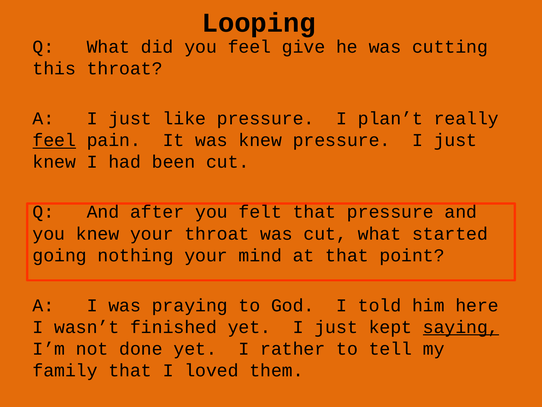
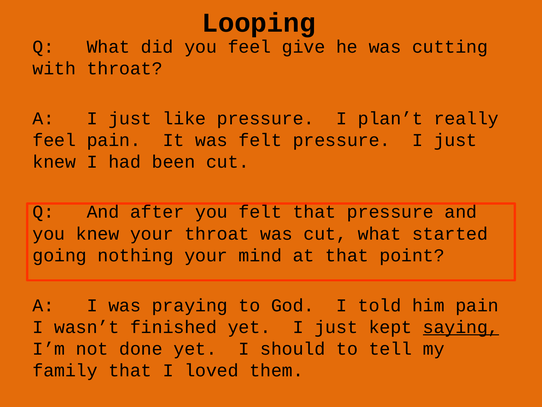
this: this -> with (54, 68)
feel underline: present -> none (54, 140)
was knew: knew -> felt (260, 140)
him here: here -> pain (477, 305)
rather: rather -> should (293, 348)
